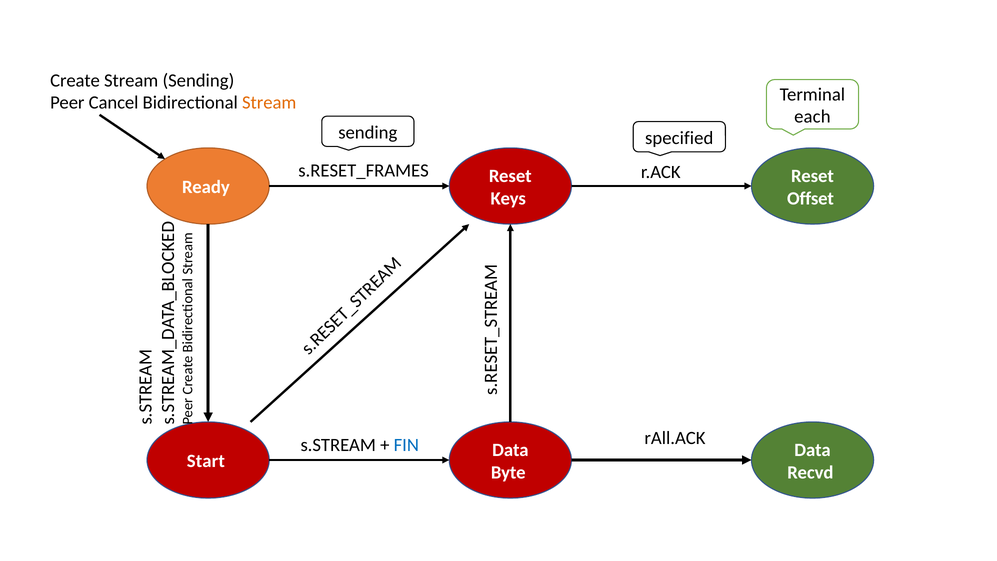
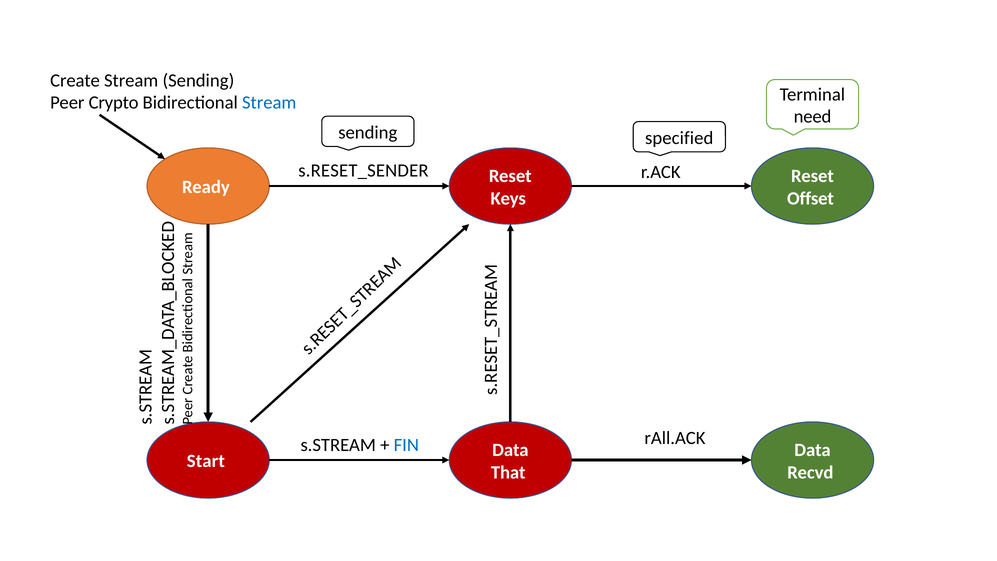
Cancel: Cancel -> Crypto (114, 103)
Stream colour: orange -> blue (269, 103)
each: each -> need (813, 117)
s.RESET_FRAMES: s.RESET_FRAMES -> s.RESET_SENDER (363, 170)
Byte: Byte -> That (508, 472)
